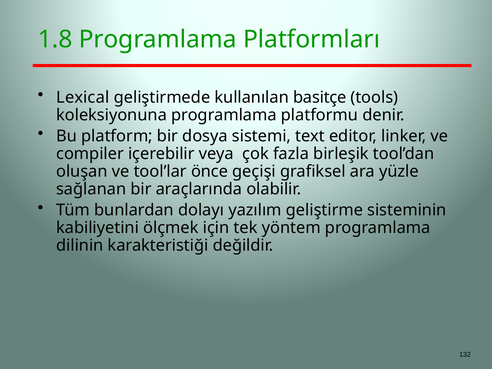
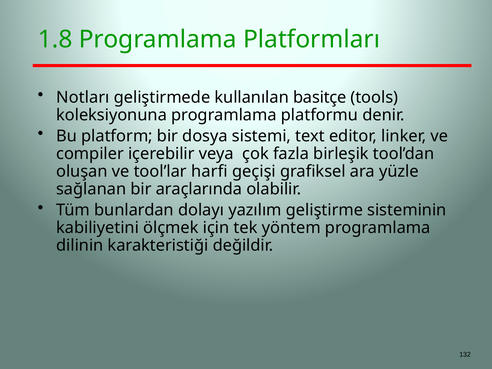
Lexical: Lexical -> Notları (83, 97)
önce: önce -> harfi (209, 171)
